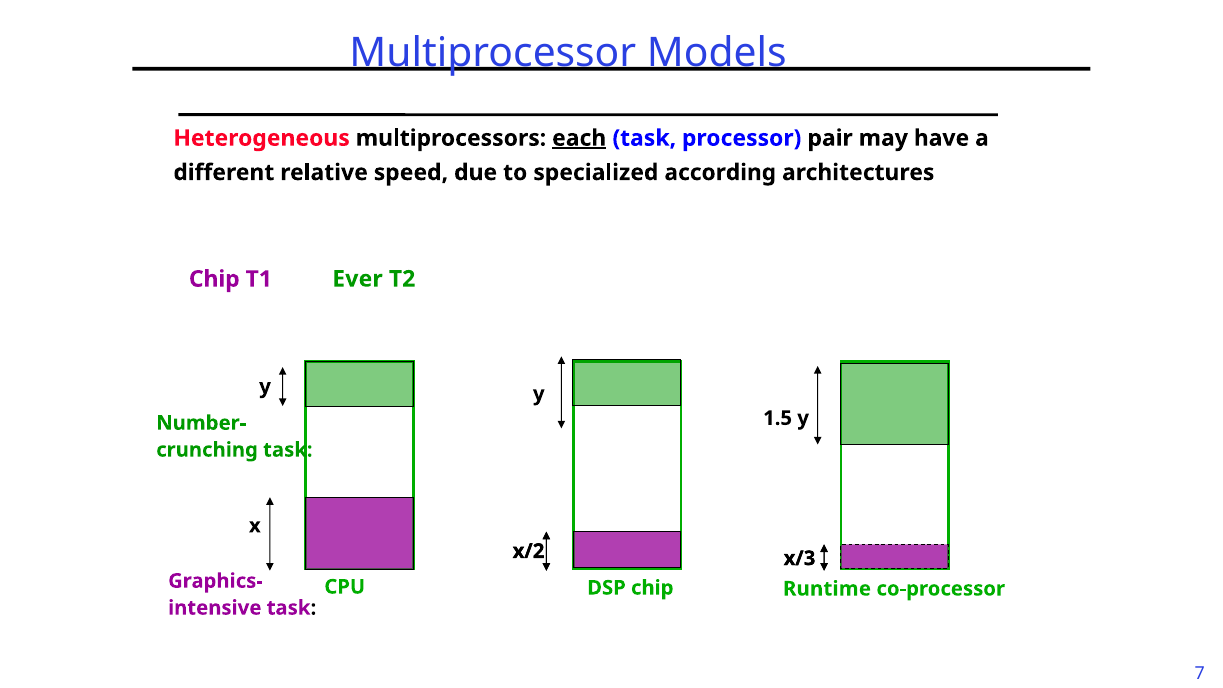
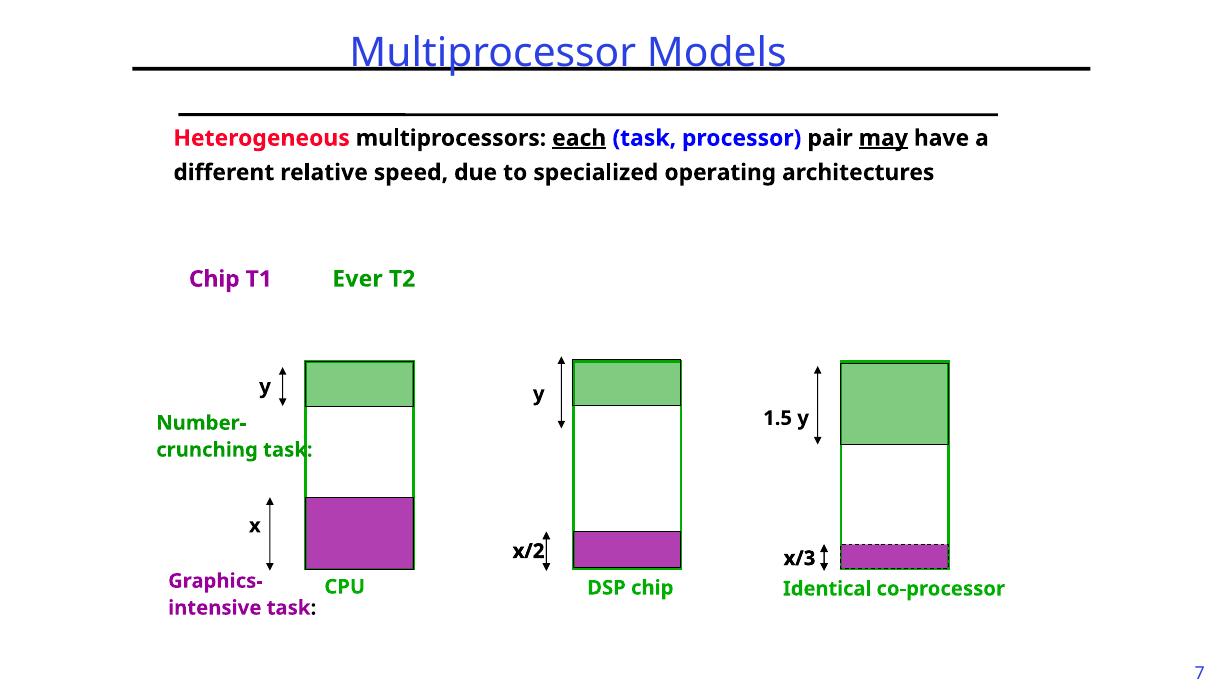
may underline: none -> present (883, 138)
according: according -> operating (720, 173)
Runtime: Runtime -> Identical (827, 589)
